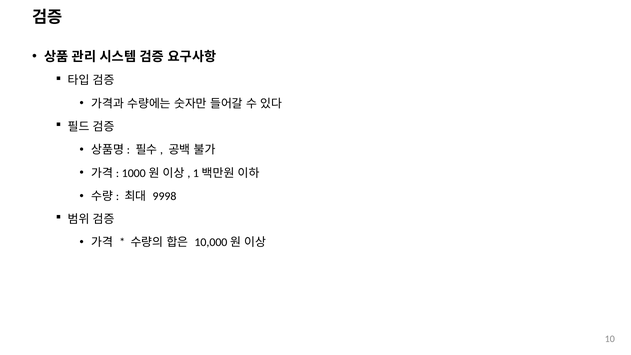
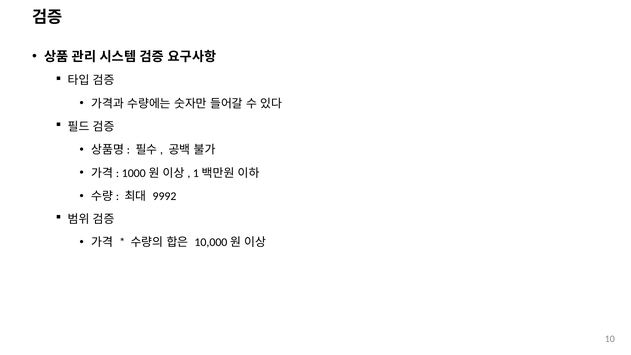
9998: 9998 -> 9992 (164, 196)
